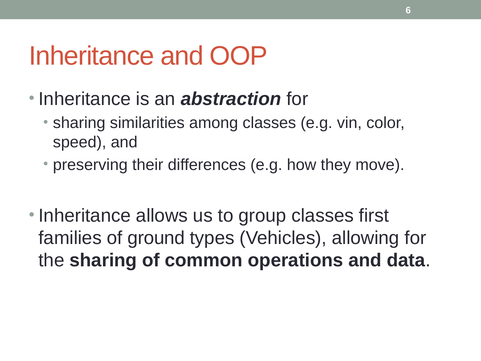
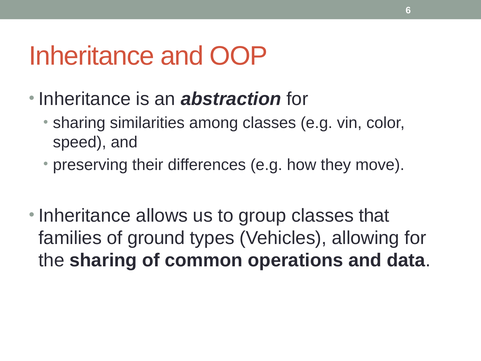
first: first -> that (374, 216)
